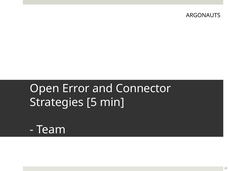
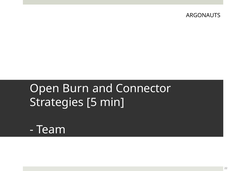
Error: Error -> Burn (76, 89)
